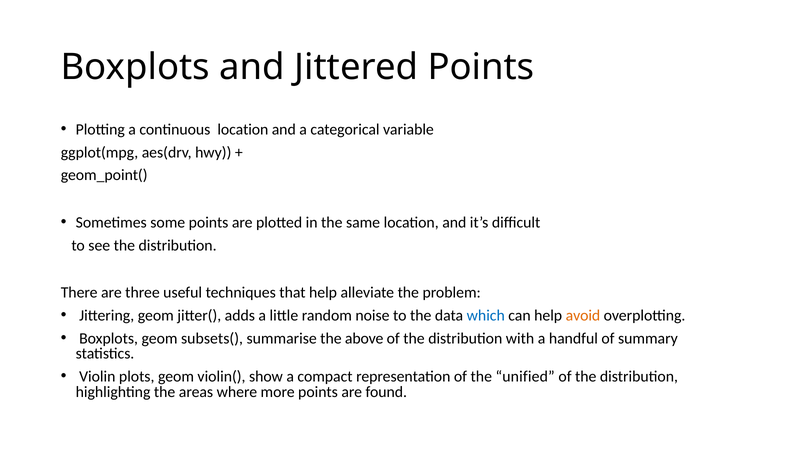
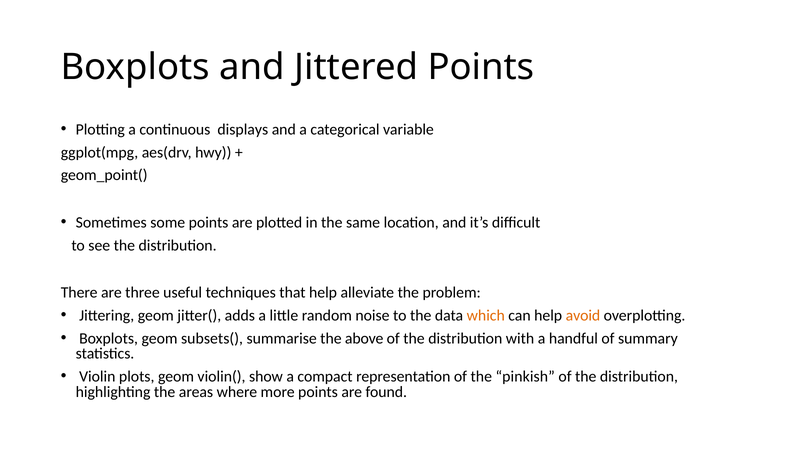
continuous location: location -> displays (243, 129)
which colour: blue -> orange (486, 315)
unified: unified -> pinkish (525, 376)
